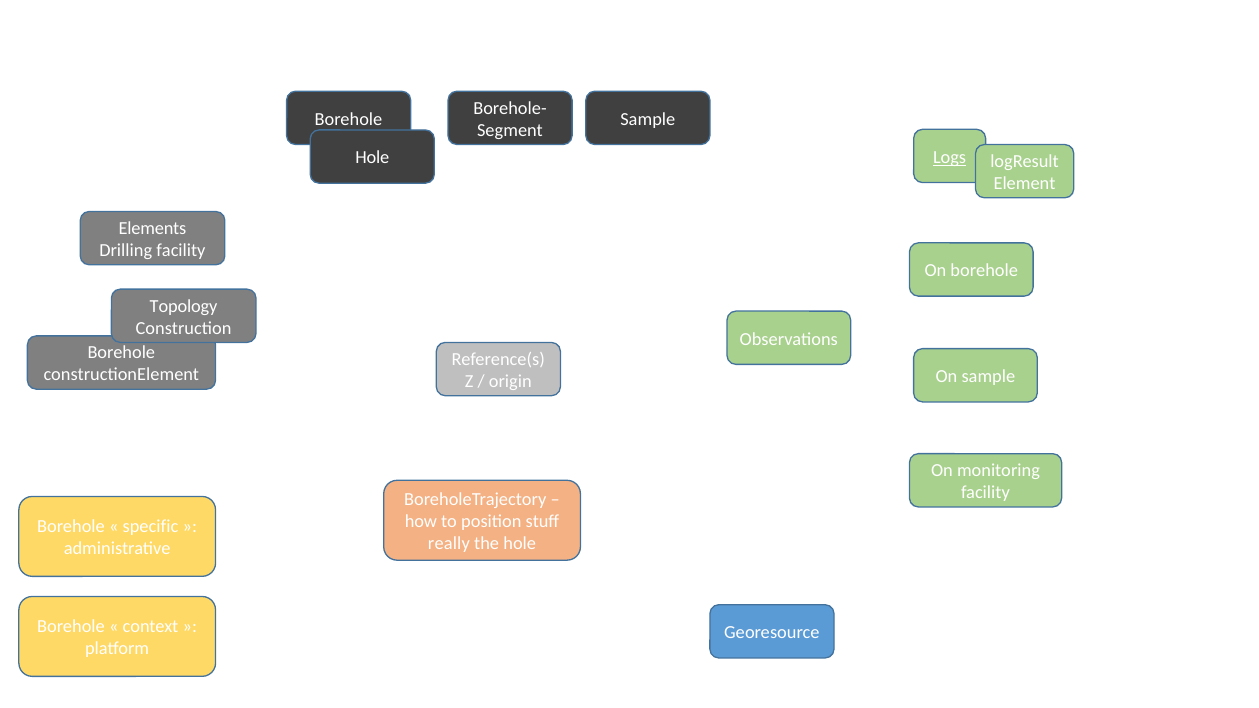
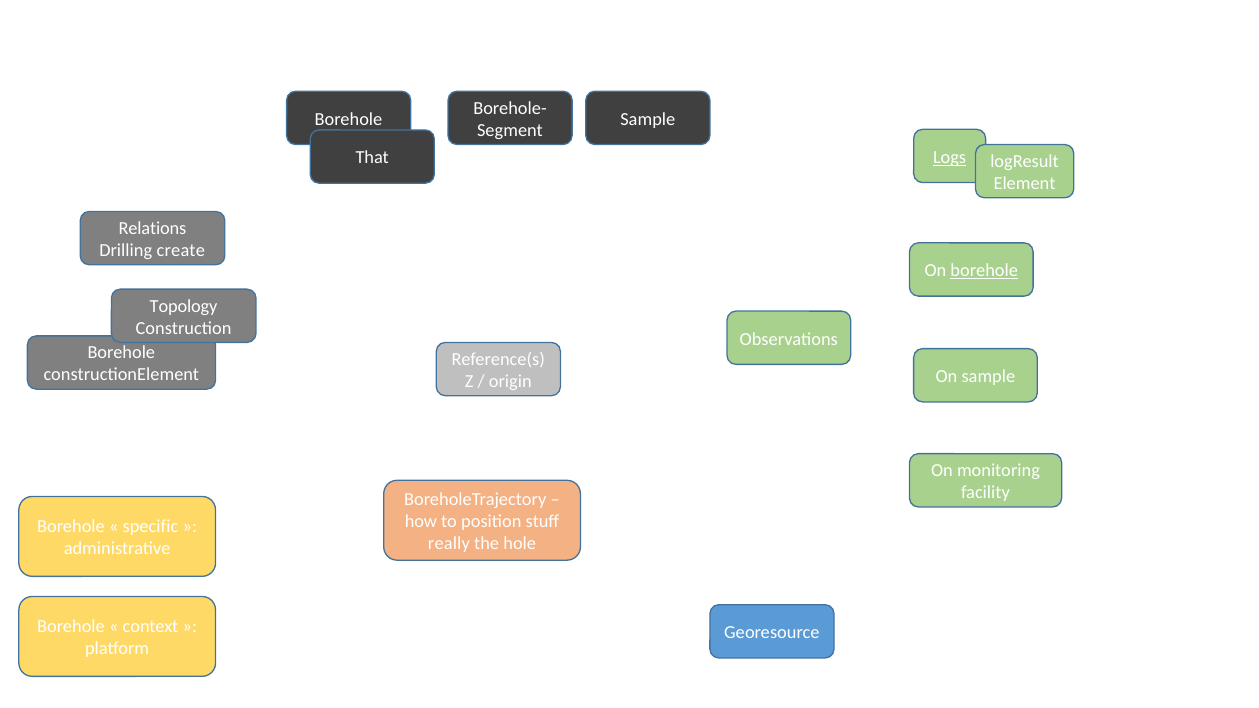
Hole: Hole -> That (372, 158)
Elements: Elements -> Relations (152, 228)
Drilling facility: facility -> create (181, 250)
borehole underline: none -> present (984, 271)
